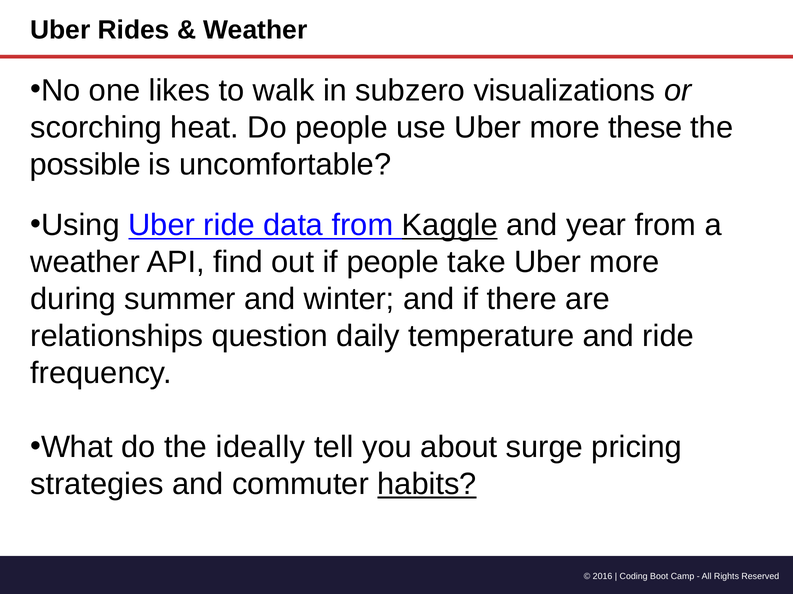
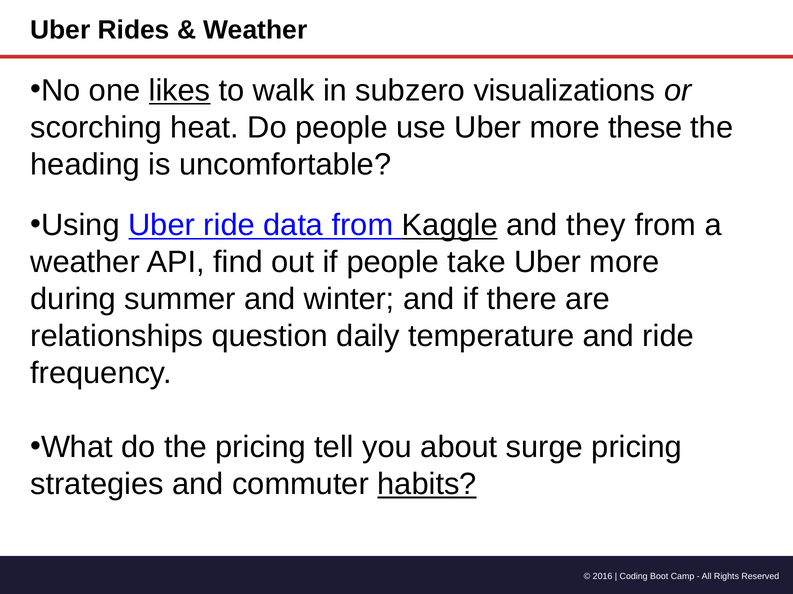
likes underline: none -> present (180, 91)
possible: possible -> heading (85, 165)
year: year -> they (596, 226)
the ideally: ideally -> pricing (261, 448)
